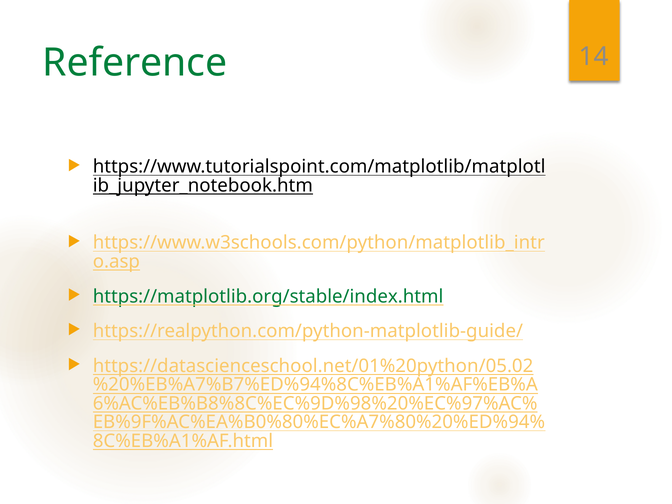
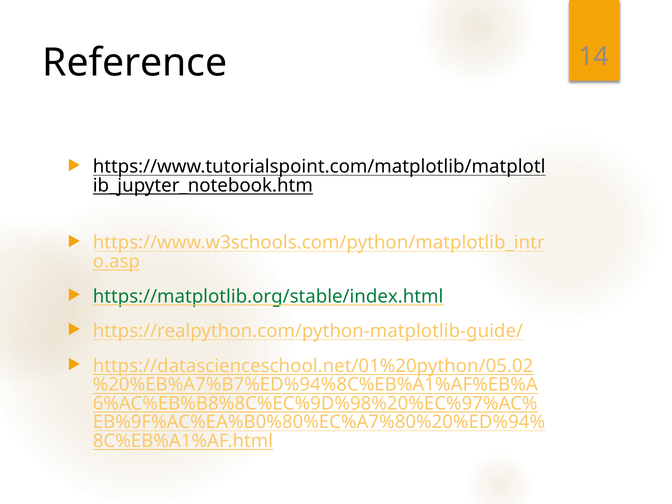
Reference colour: green -> black (135, 63)
